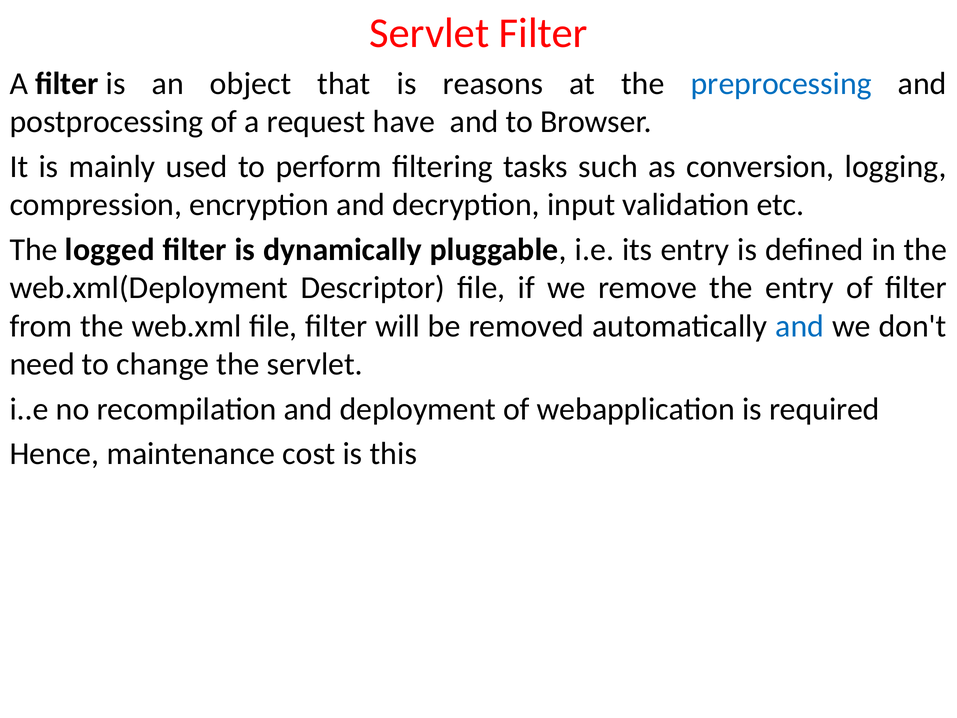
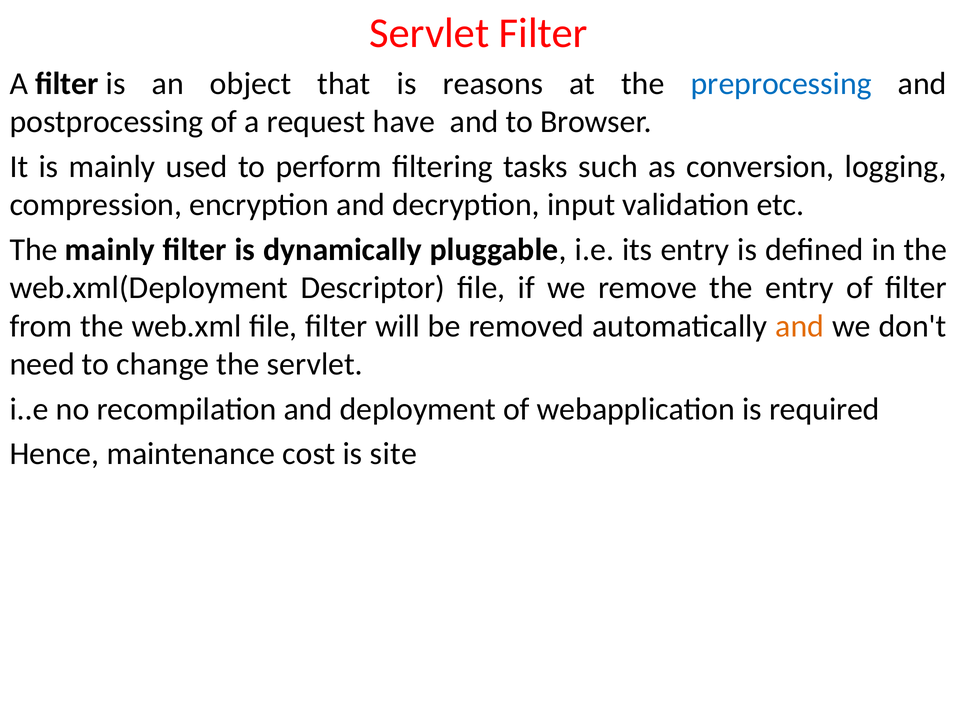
The logged: logged -> mainly (110, 249)
and colour: blue -> orange (800, 326)
this: this -> site (393, 454)
